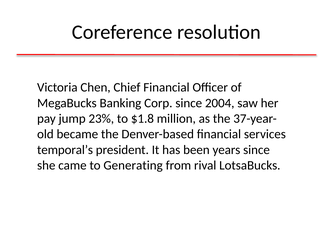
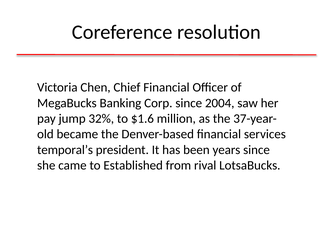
23%: 23% -> 32% (101, 118)
$1.8: $1.8 -> $1.6 (142, 118)
Generating: Generating -> Established (133, 165)
